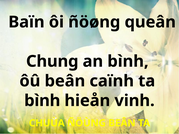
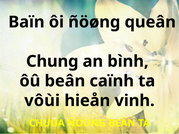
bình: bình -> vôùi (42, 101)
